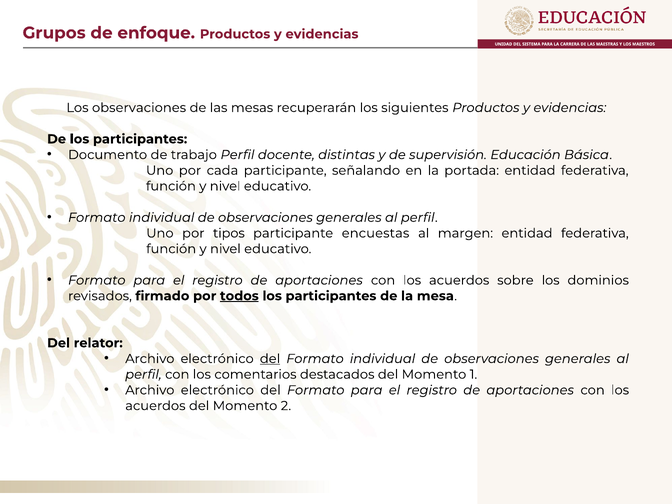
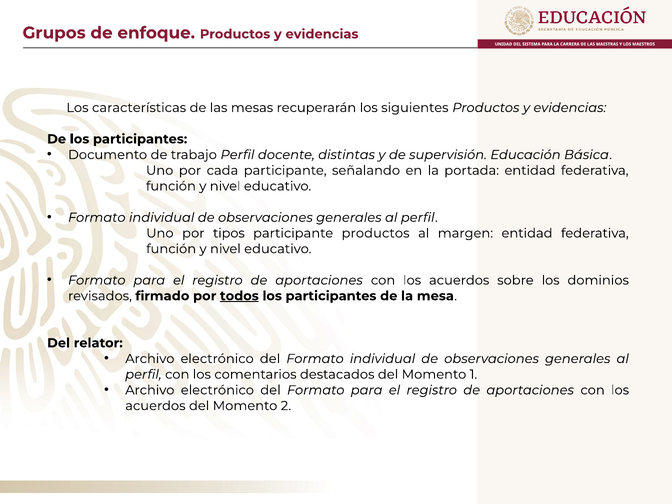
Los observaciones: observaciones -> características (139, 108)
participante encuestas: encuestas -> productos (376, 233)
del underline: present -> none (270, 359)
